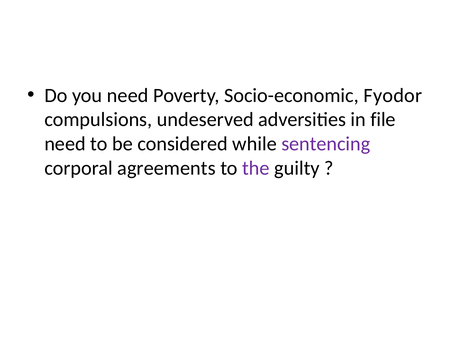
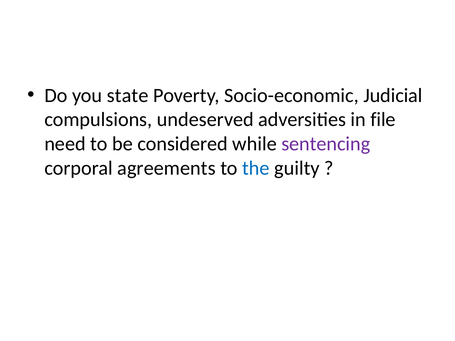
you need: need -> state (128, 95)
Fyodor: Fyodor -> Judicial (393, 95)
the colour: purple -> blue (256, 168)
